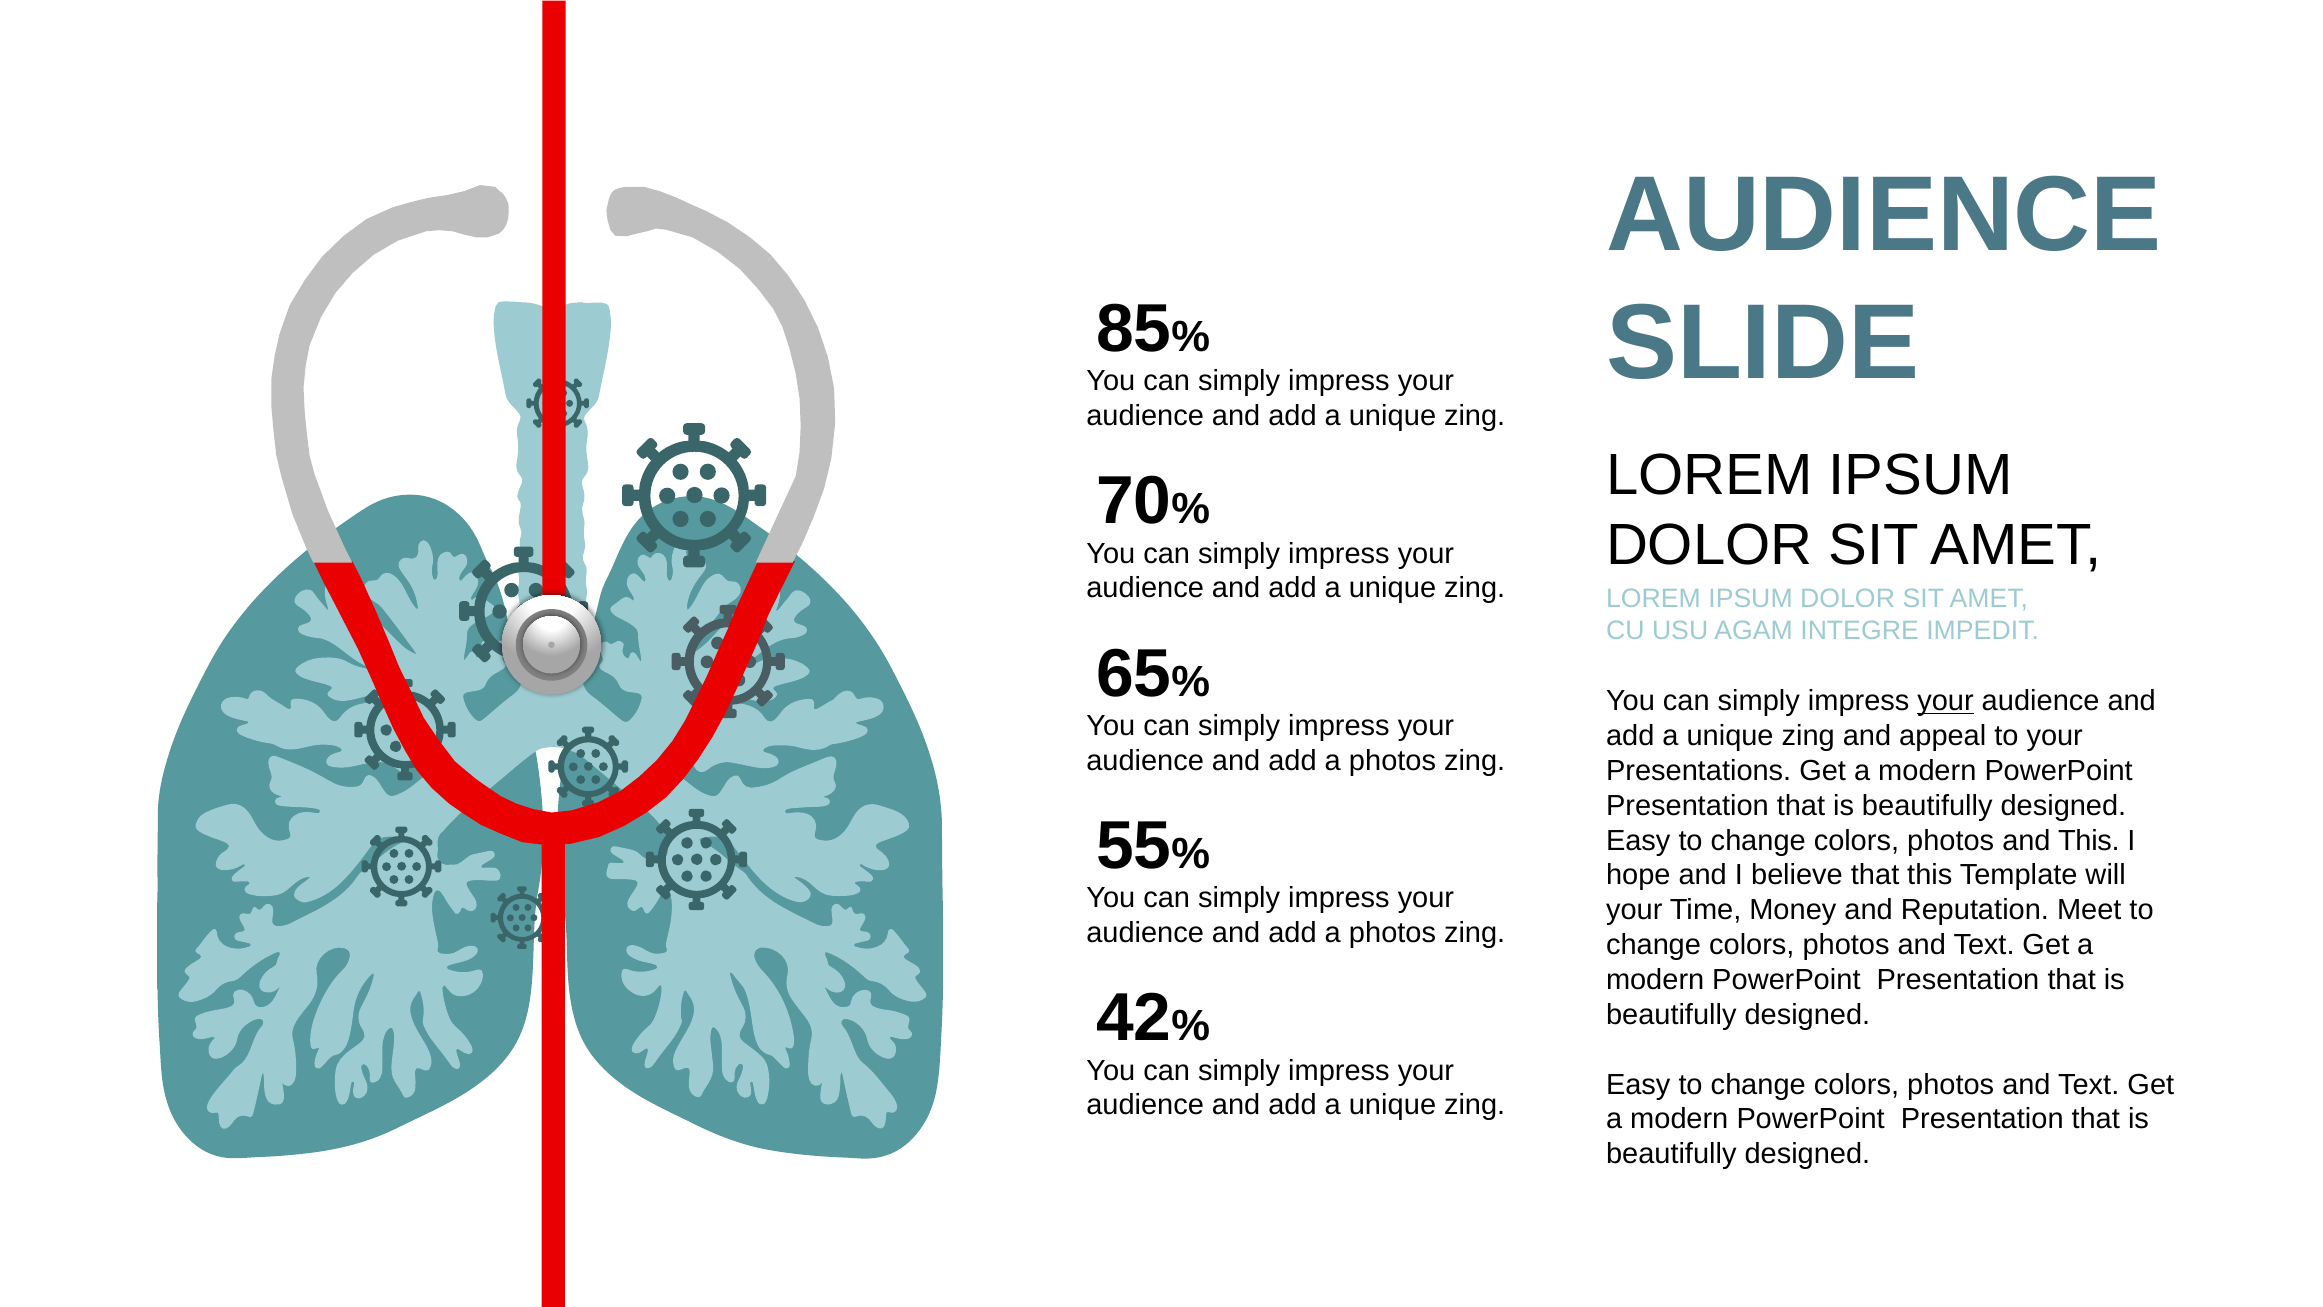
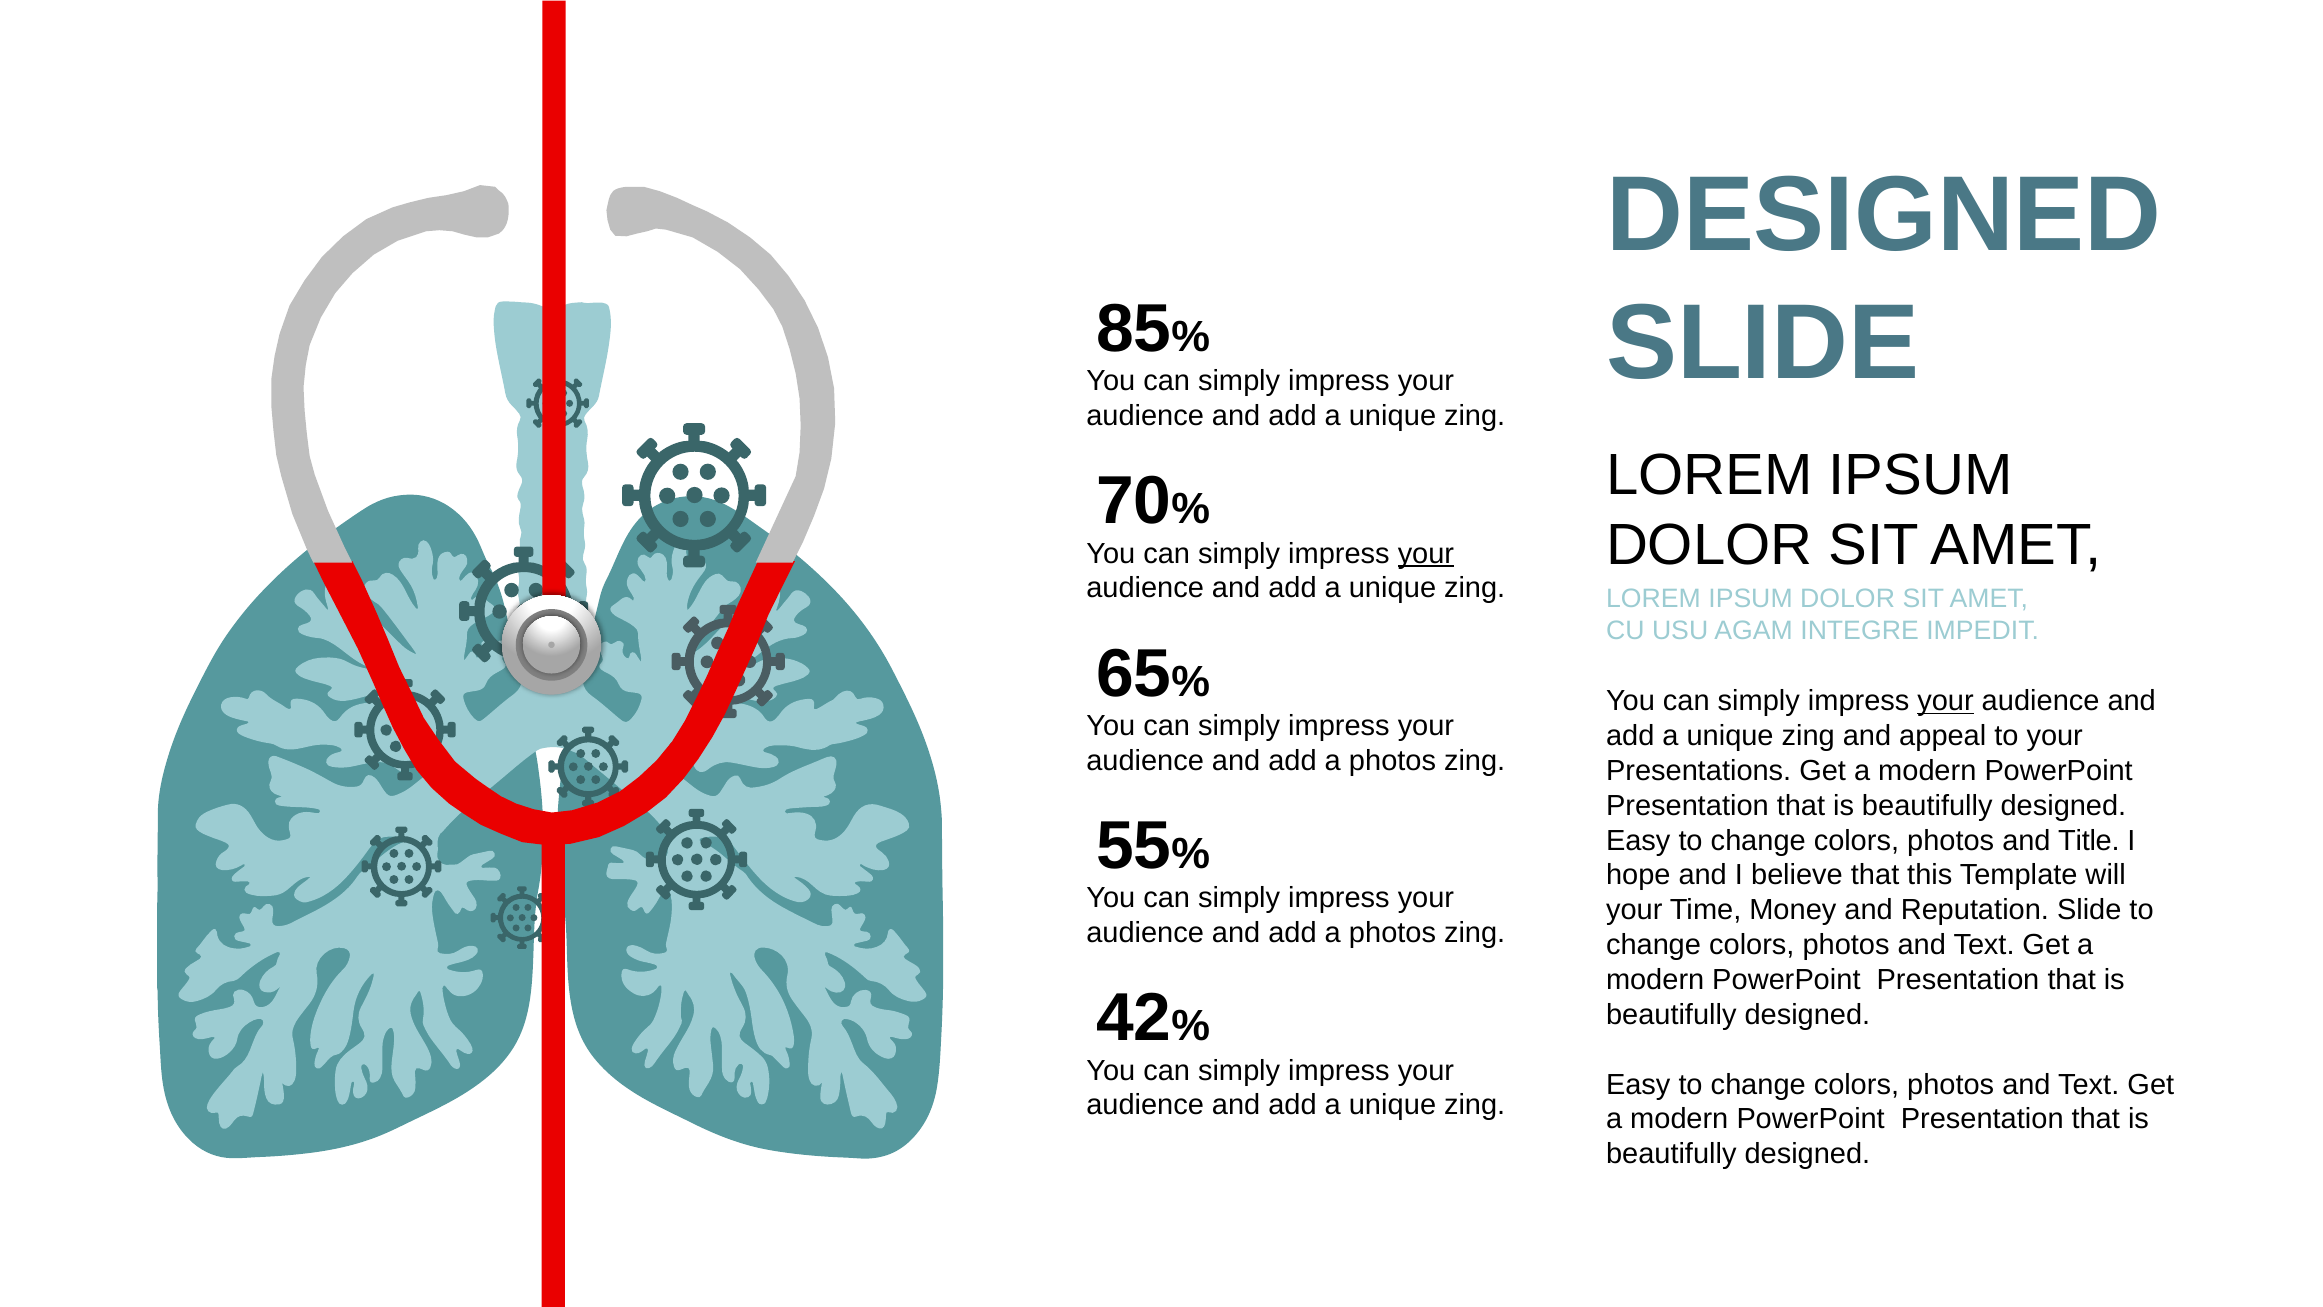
AUDIENCE: AUDIENCE -> DESIGNED (1884, 216)
your underline: none -> present (1426, 553)
and This: This -> Title (2089, 840)
Reputation Meet: Meet -> Slide (2089, 910)
